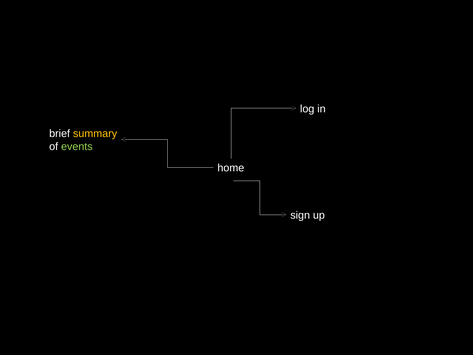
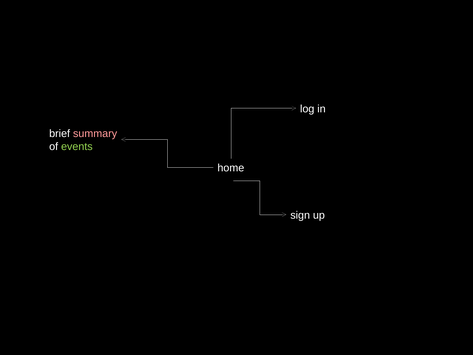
summary colour: yellow -> pink (95, 134)
